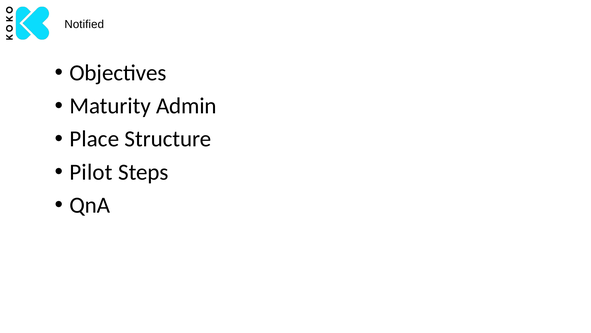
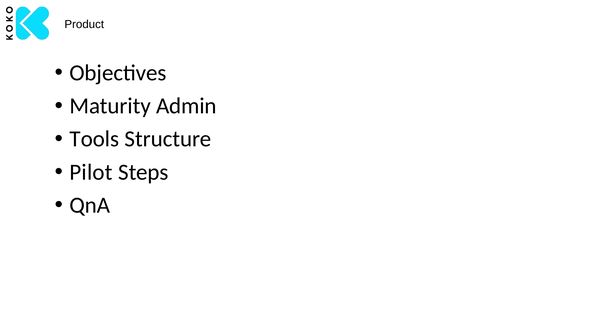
Notified: Notified -> Product (84, 24)
Place: Place -> Tools (94, 139)
